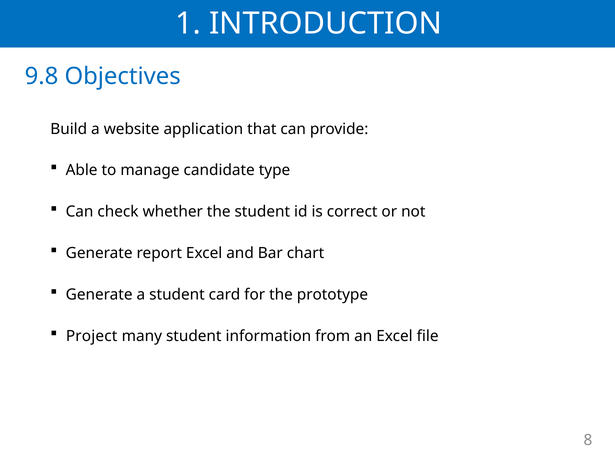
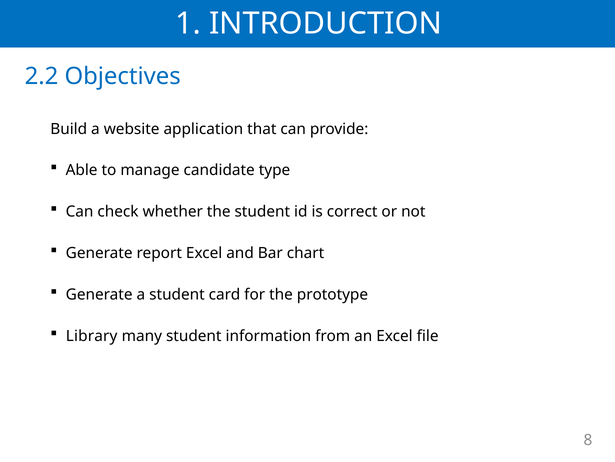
9.8: 9.8 -> 2.2 (42, 76)
Project: Project -> Library (92, 336)
